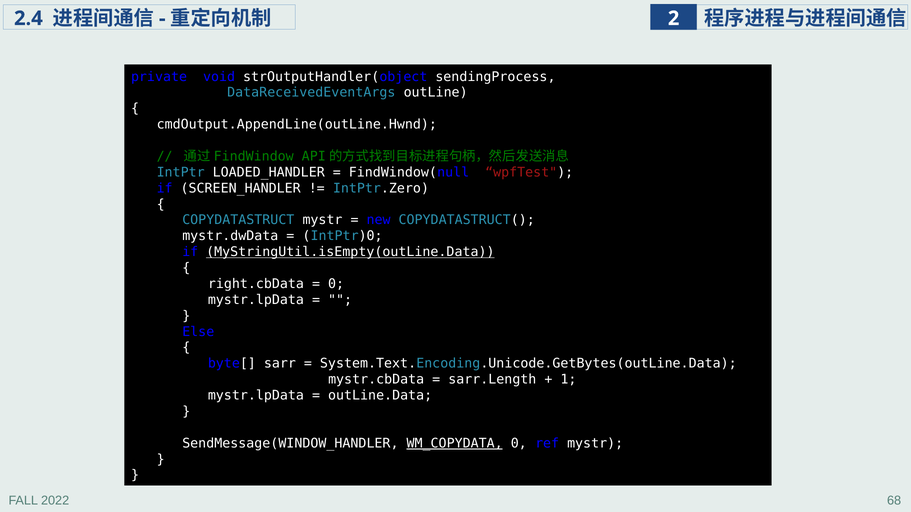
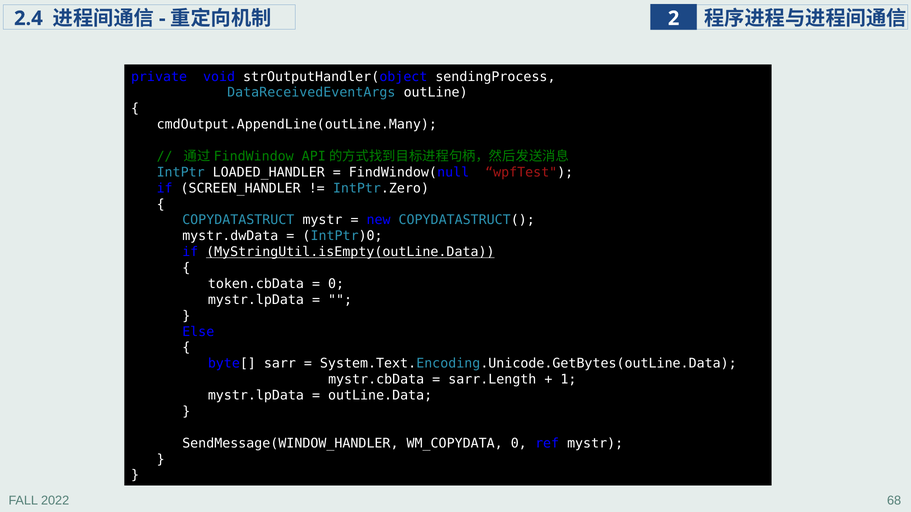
cmdOutput.AppendLine(outLine.Hwnd: cmdOutput.AppendLine(outLine.Hwnd -> cmdOutput.AppendLine(outLine.Many (297, 125)
right.cbData: right.cbData -> token.cbData (256, 284)
WM_COPYDATA underline: present -> none (455, 444)
